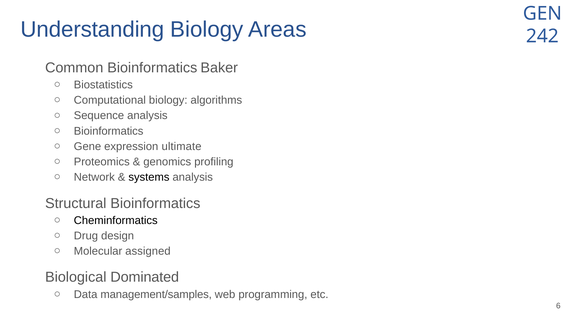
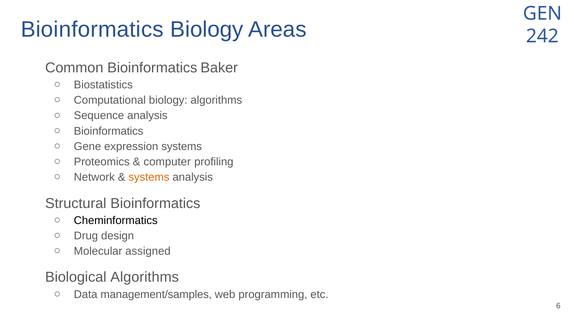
Understanding: Understanding -> Bioinformatics (92, 30)
expression ultimate: ultimate -> systems (182, 146)
genomics: genomics -> computer (167, 162)
systems colour: black -> orange (149, 177)
Biological Dominated: Dominated -> Algorithms (145, 277)
